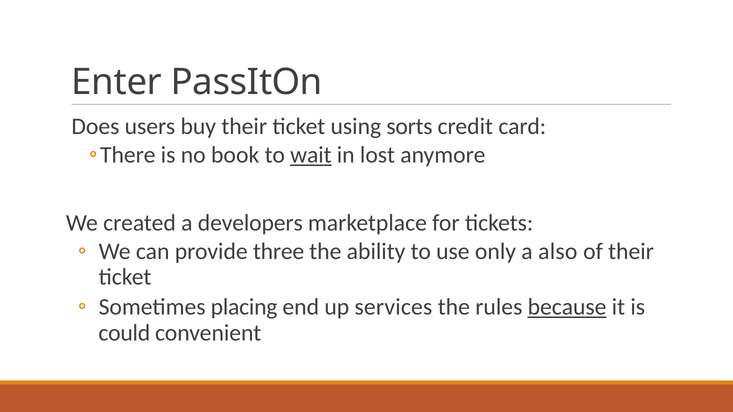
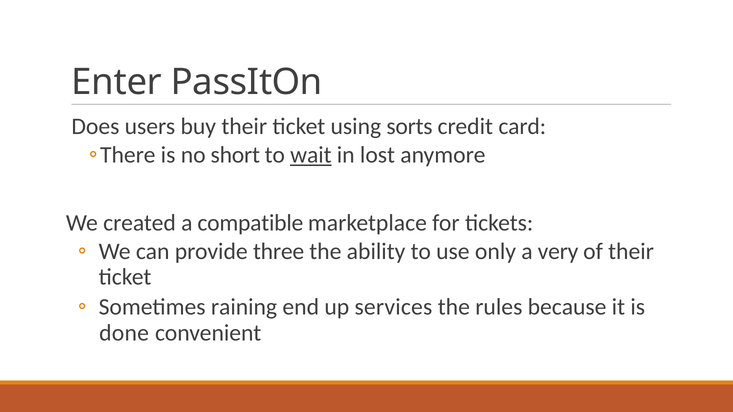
book: book -> short (235, 155)
developers: developers -> compatible (250, 223)
also: also -> very (558, 252)
placing: placing -> raining (244, 307)
because underline: present -> none (567, 307)
could: could -> done (124, 333)
